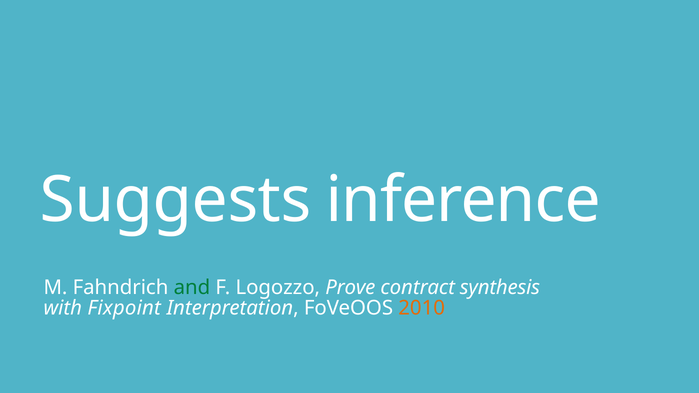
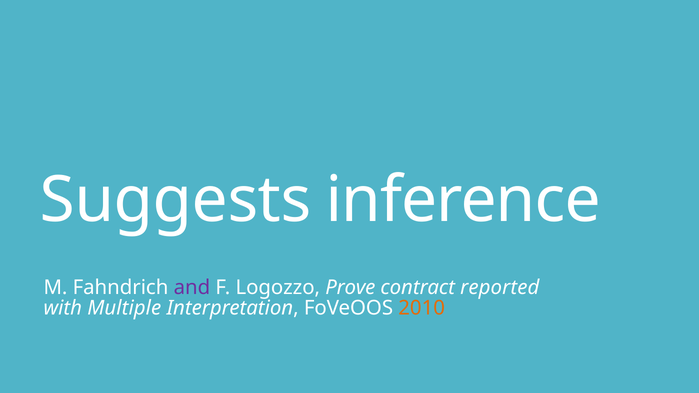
and colour: green -> purple (192, 288)
synthesis: synthesis -> reported (500, 288)
Fixpoint: Fixpoint -> Multiple (124, 308)
